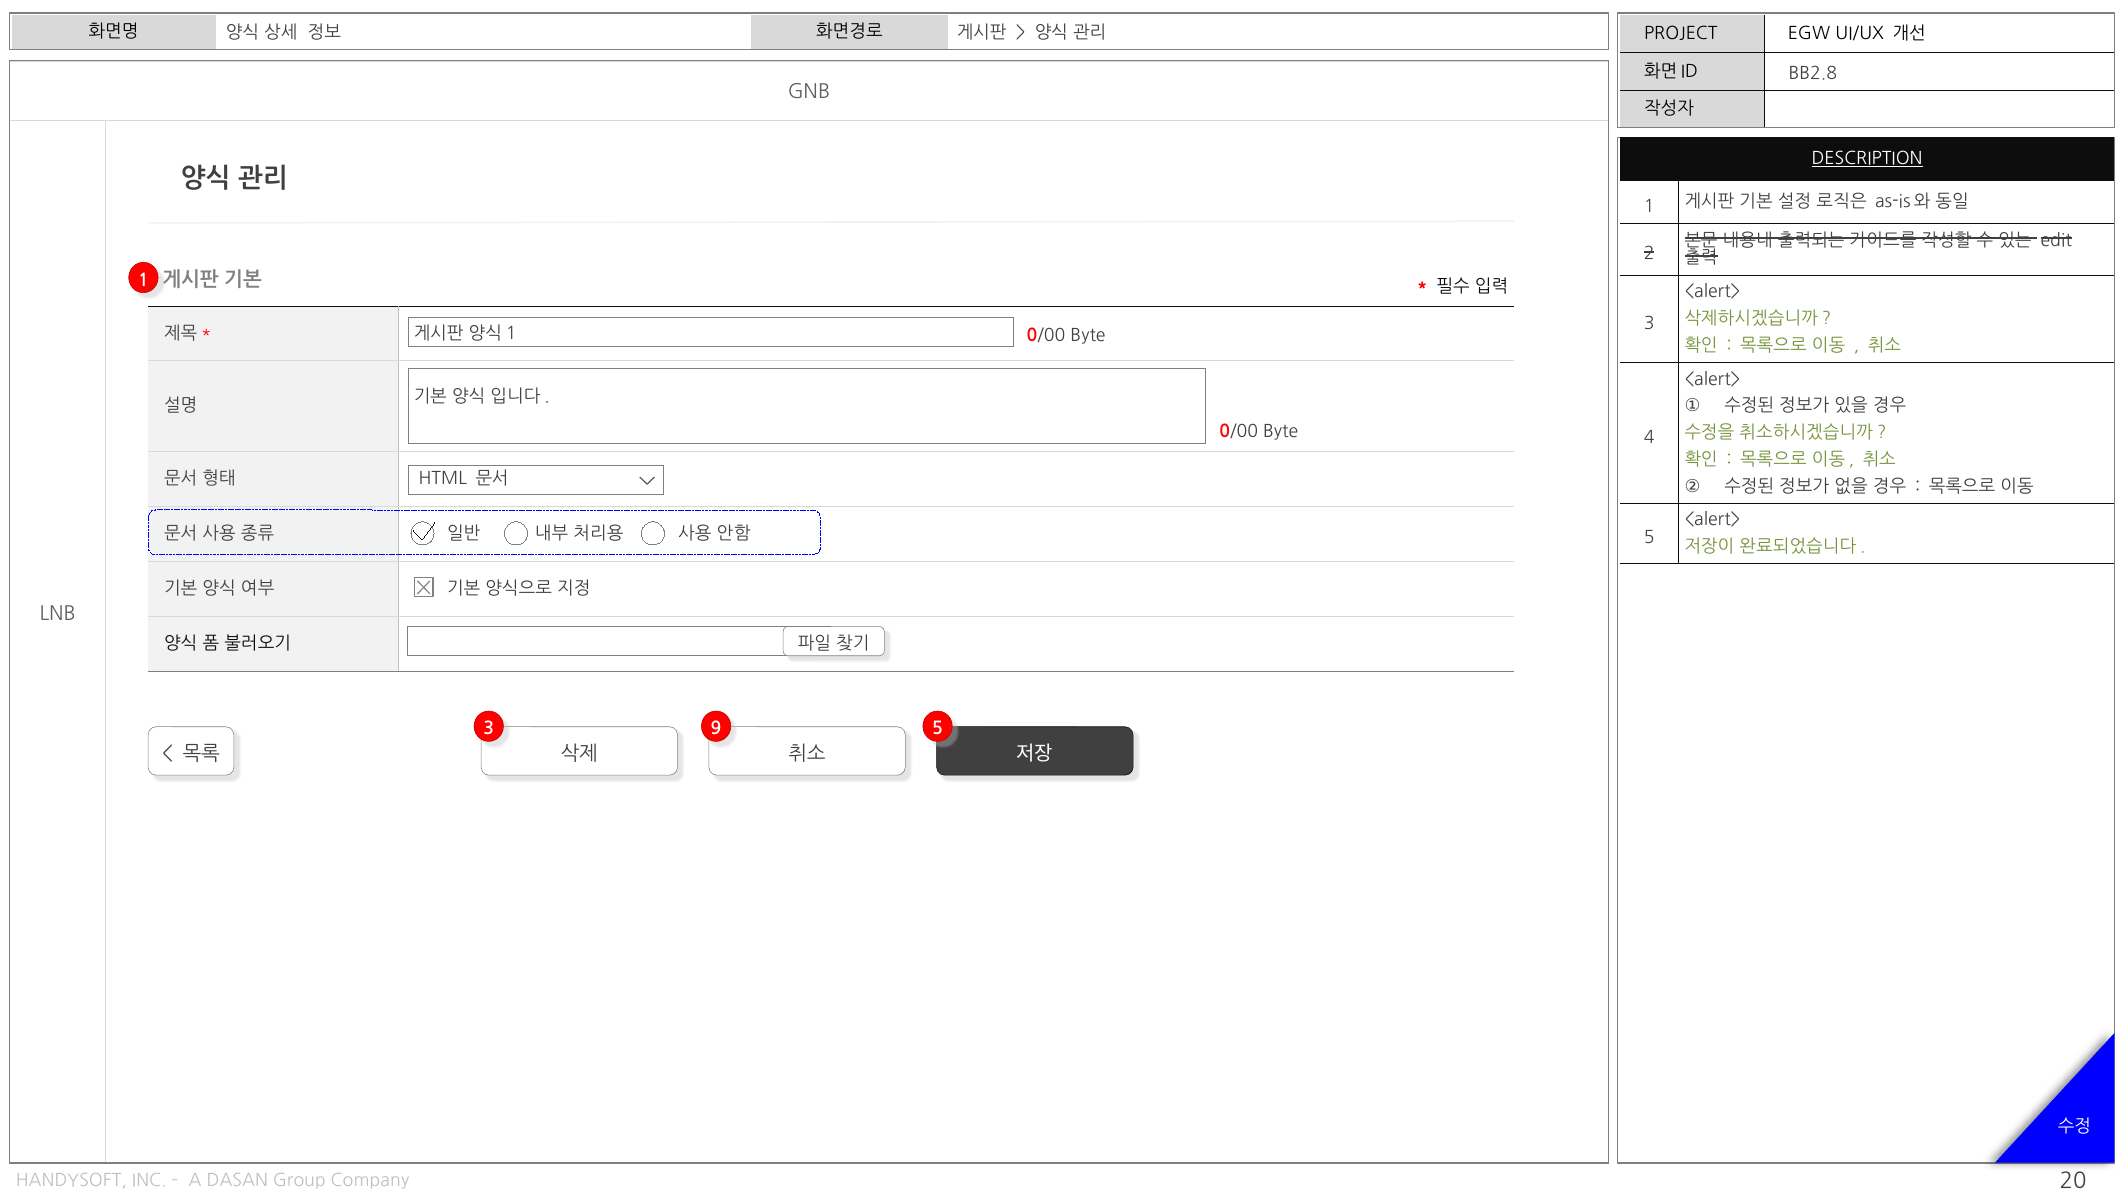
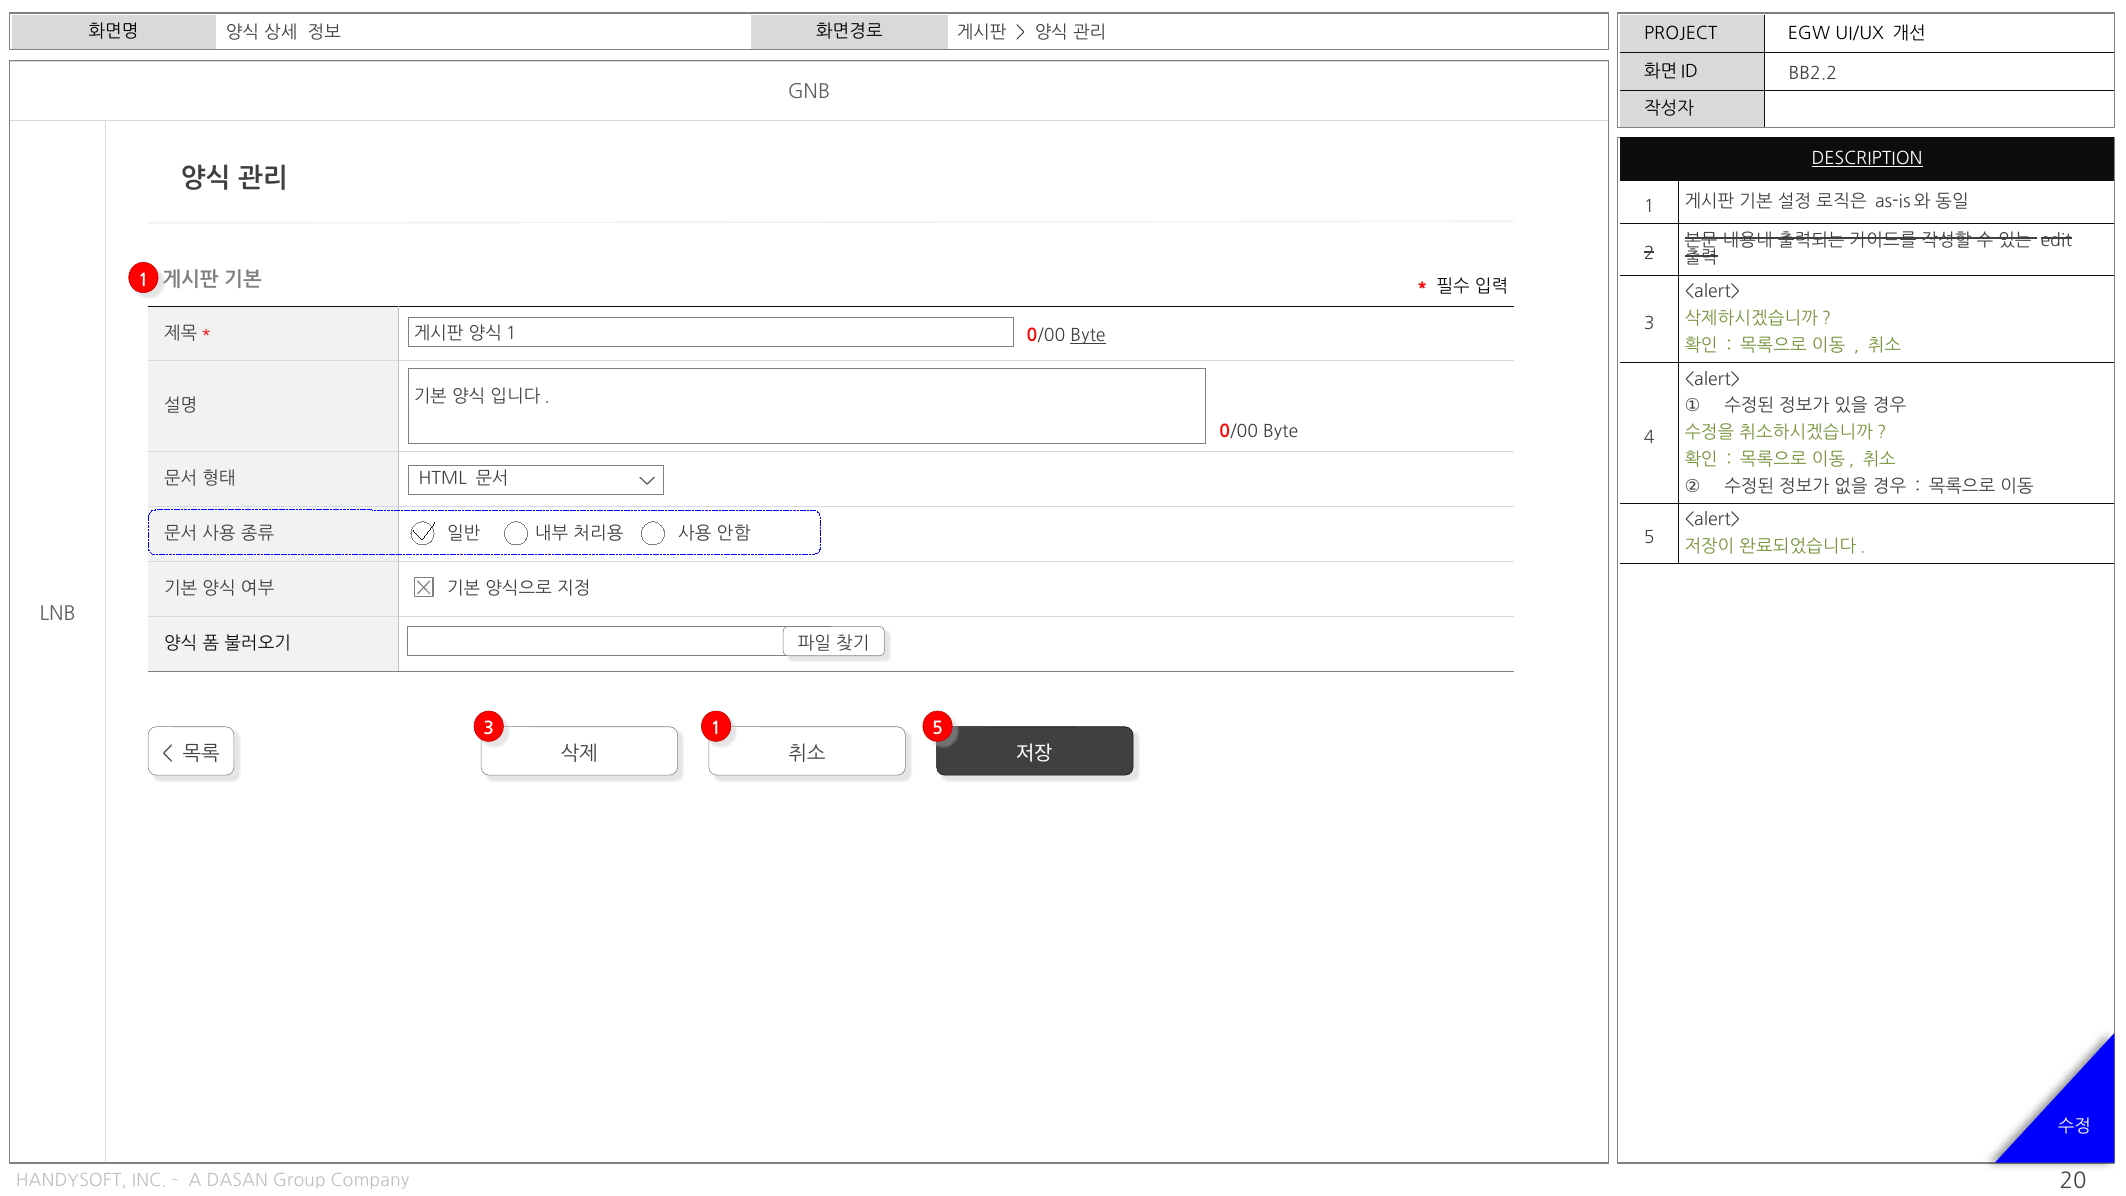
BB2.8: BB2.8 -> BB2.2 (1813, 74)
Byte underline: none -> present (1088, 336)
3 9: 9 -> 1 (716, 729)
